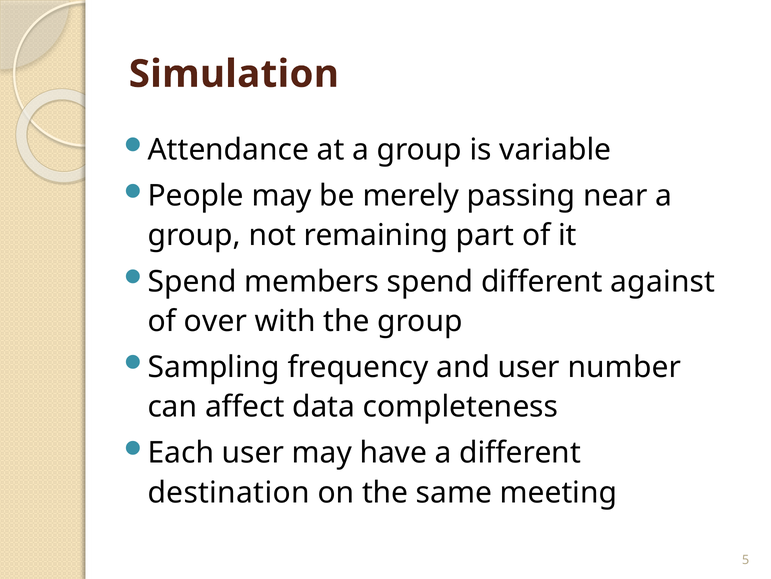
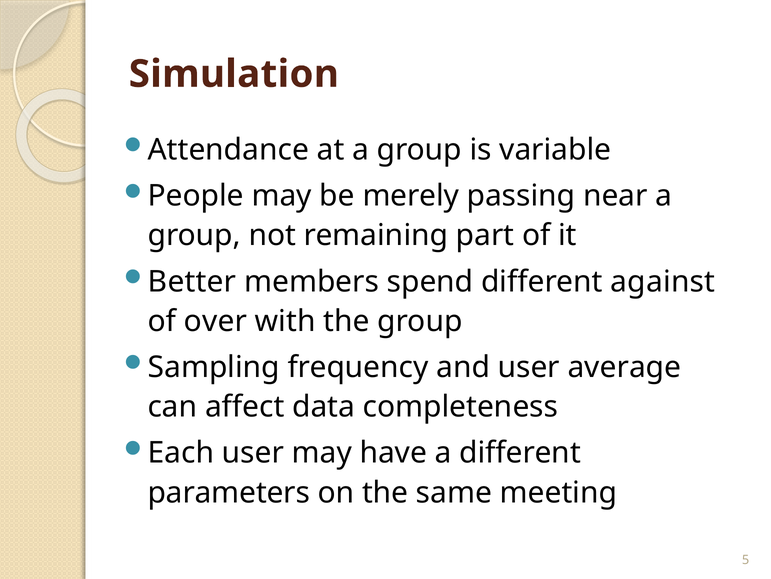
Spend: Spend -> Better (192, 281)
number: number -> average (624, 367)
destination: destination -> parameters (229, 492)
